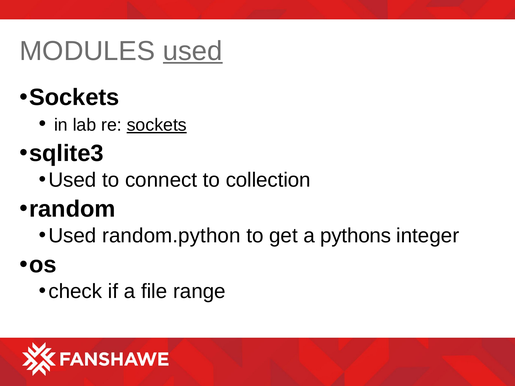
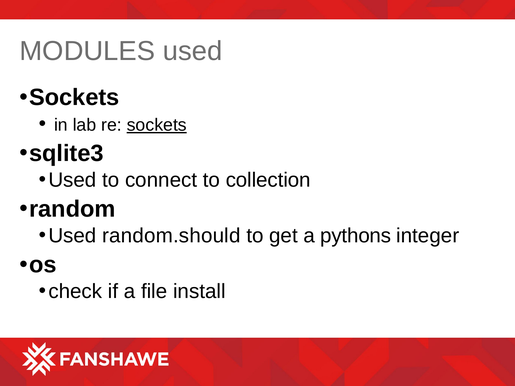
used underline: present -> none (193, 51)
random.python: random.python -> random.should (171, 236)
range: range -> install (199, 292)
